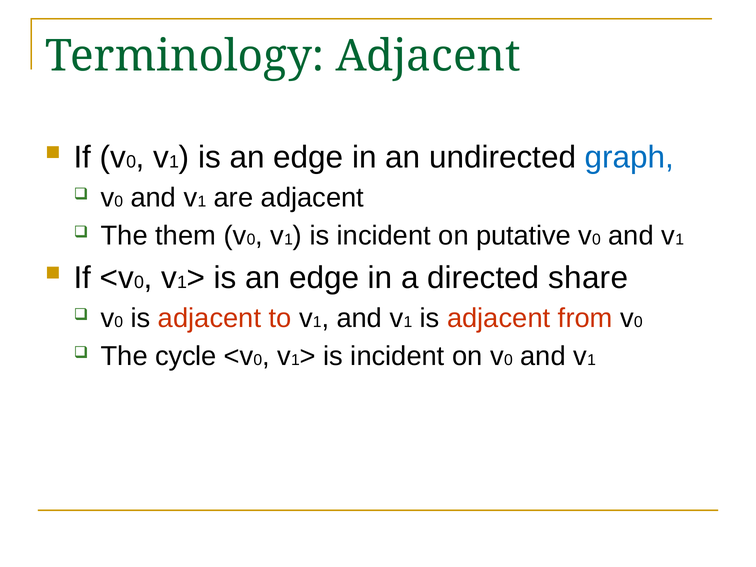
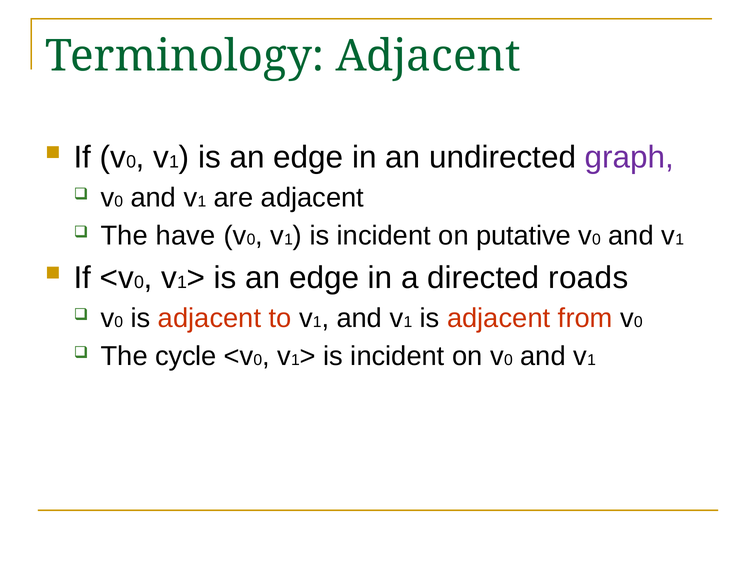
graph colour: blue -> purple (629, 157)
them: them -> have (186, 236)
share: share -> roads (588, 278)
